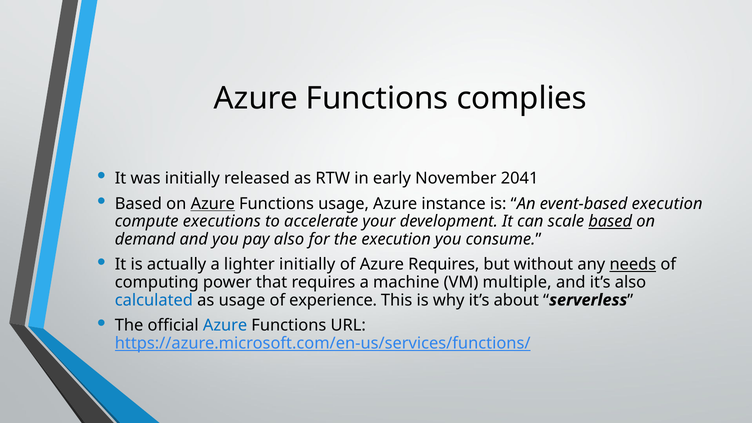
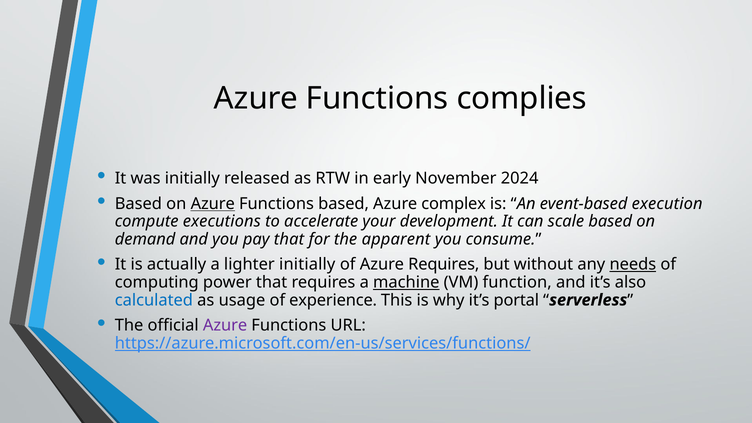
2041: 2041 -> 2024 (520, 178)
Functions usage: usage -> based (344, 204)
instance: instance -> complex (454, 204)
based underline: present -> none (610, 221)
pay also: also -> that (289, 239)
the execution: execution -> apparent (396, 239)
machine underline: none -> present (406, 282)
multiple: multiple -> function (517, 282)
about: about -> portal (516, 300)
Azure colour: blue -> purple (225, 325)
